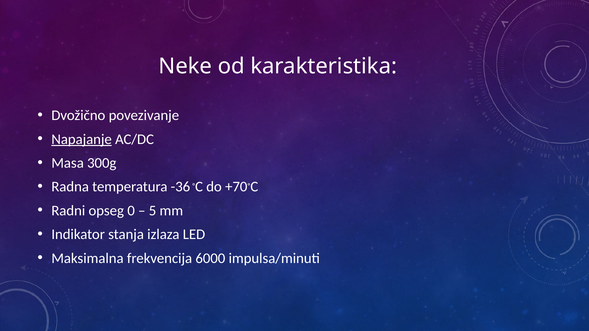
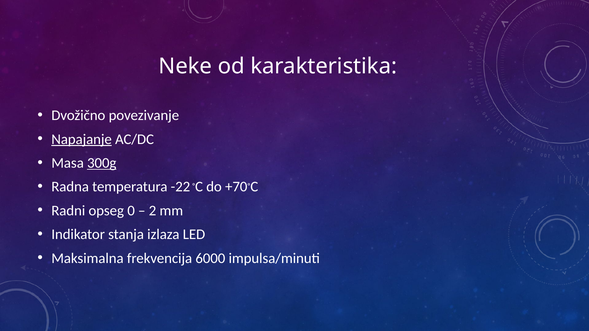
300g underline: none -> present (102, 163)
-36: -36 -> -22 (180, 187)
5: 5 -> 2 (152, 211)
